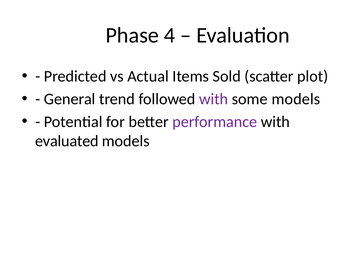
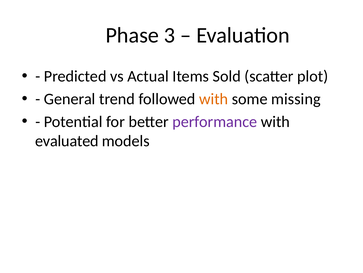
4: 4 -> 3 (170, 35)
with colour: purple -> orange (214, 99)
some models: models -> missing (296, 99)
